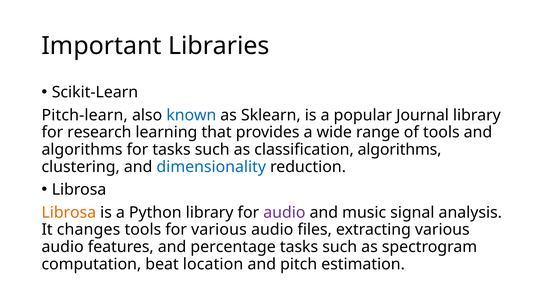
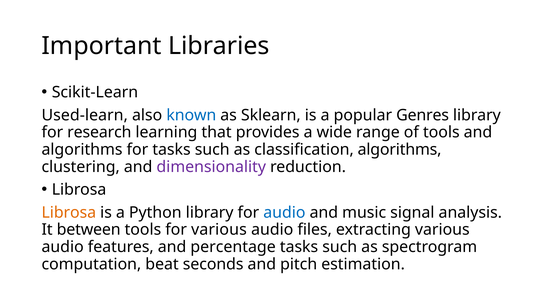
Pitch-learn: Pitch-learn -> Used-learn (85, 115)
Journal: Journal -> Genres (423, 115)
dimensionality colour: blue -> purple (211, 167)
audio colour: purple -> blue (284, 212)
changes: changes -> between (89, 229)
location: location -> seconds (213, 264)
